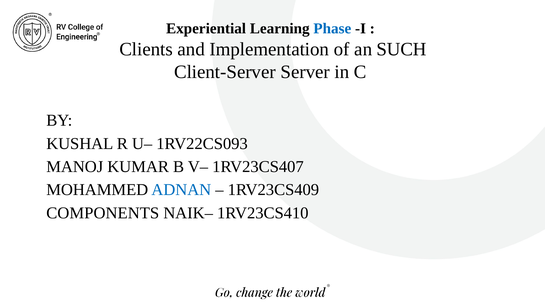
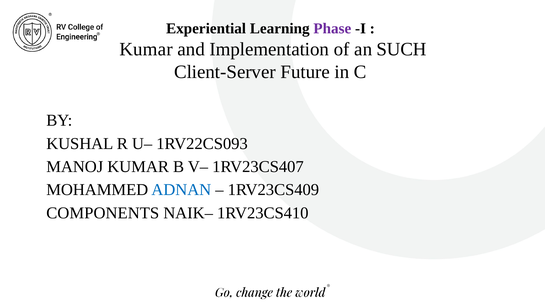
Phase colour: blue -> purple (332, 29)
Clients: Clients -> Kumar (146, 49)
Server: Server -> Future (305, 72)
